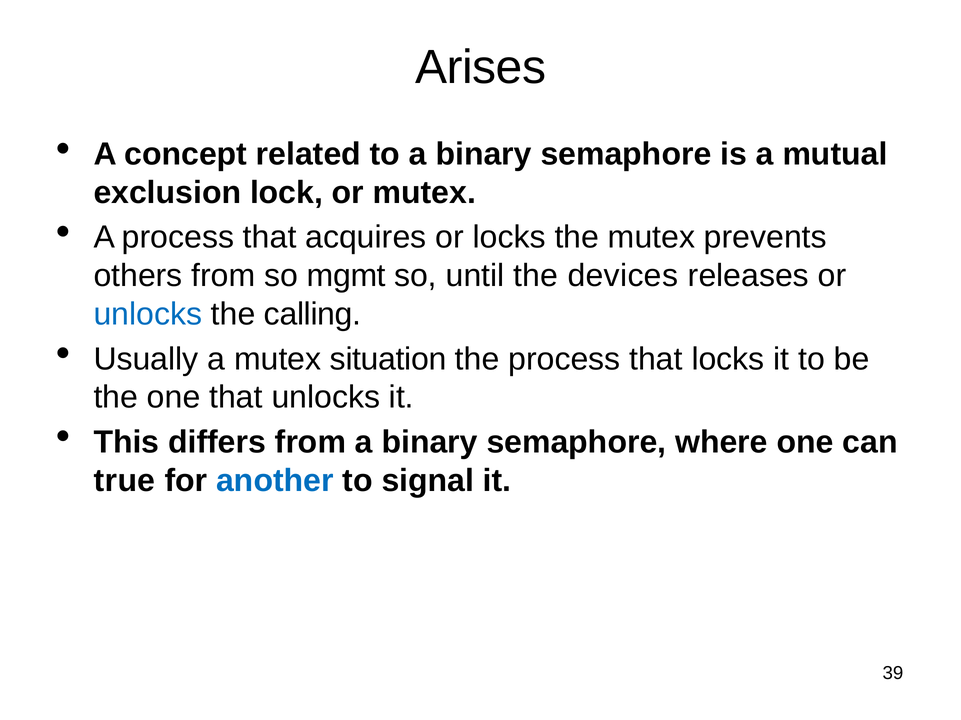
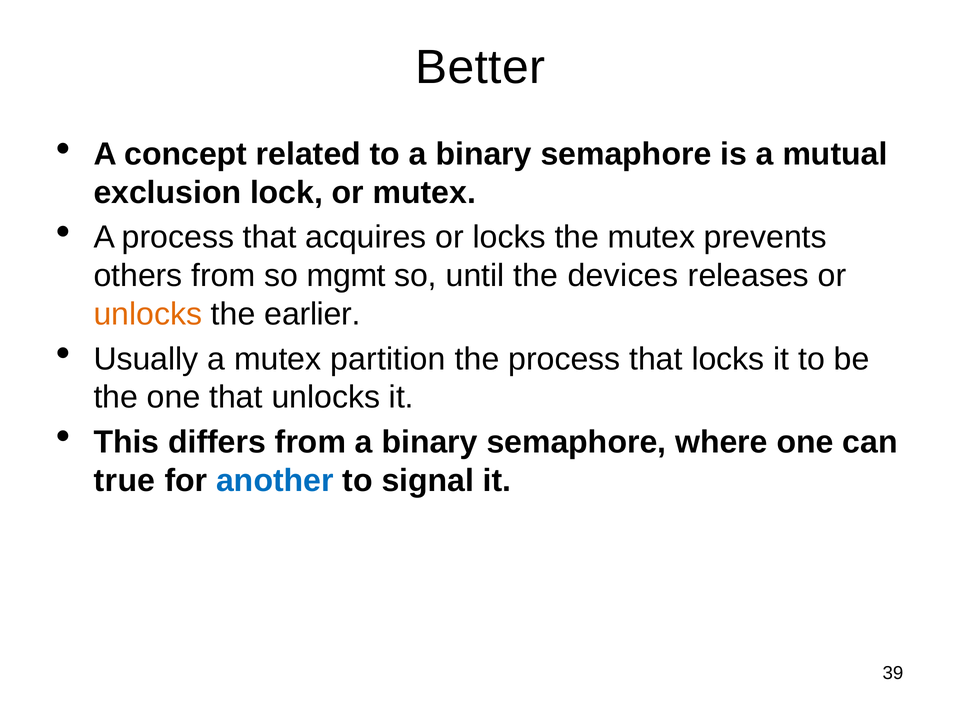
Arises: Arises -> Better (480, 67)
unlocks colour: blue -> orange (148, 315)
calling: calling -> earlier (313, 315)
situation: situation -> partition (388, 359)
